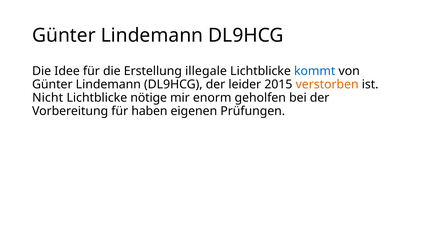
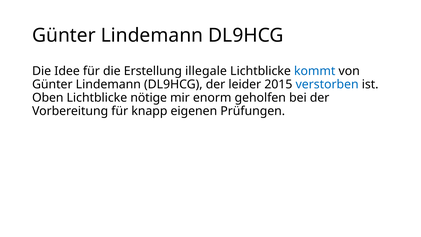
verstorben colour: orange -> blue (327, 84)
Nicht: Nicht -> Oben (48, 98)
haben: haben -> knapp (149, 111)
